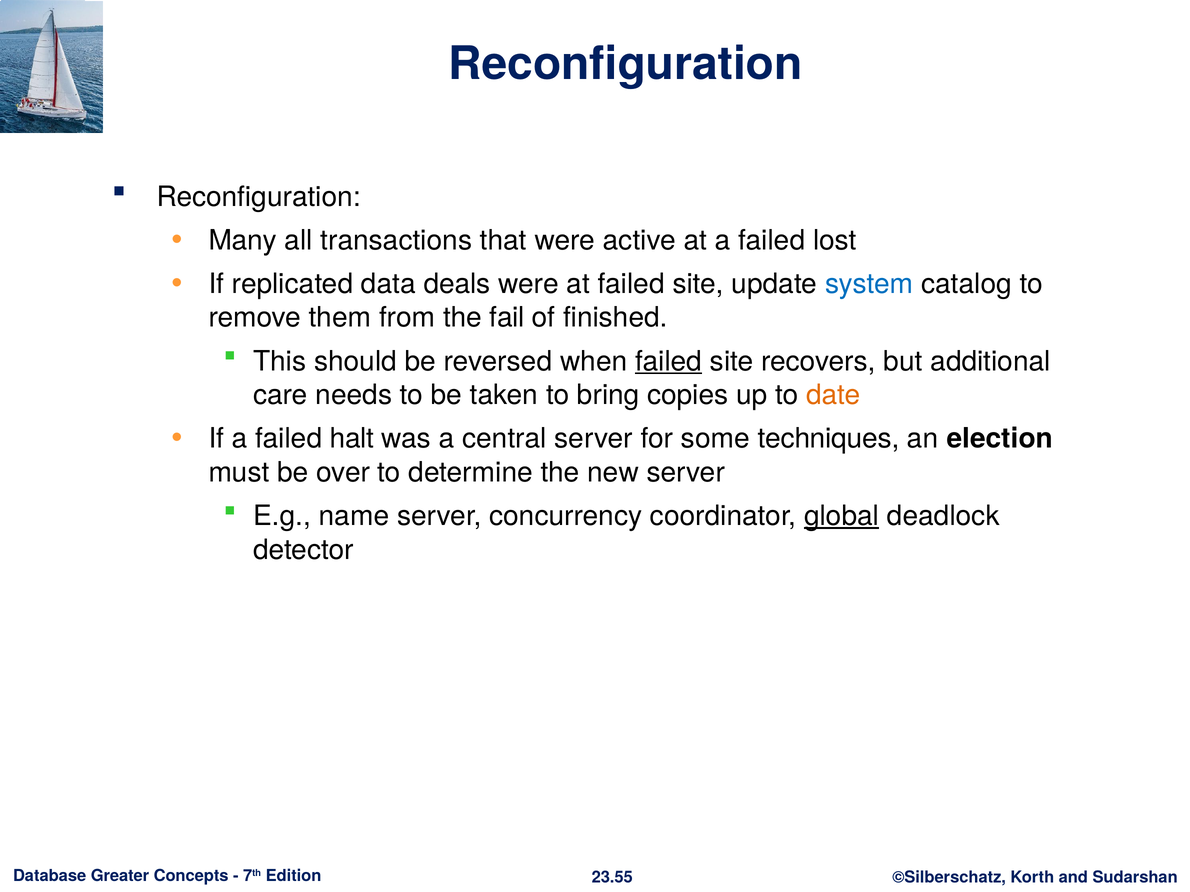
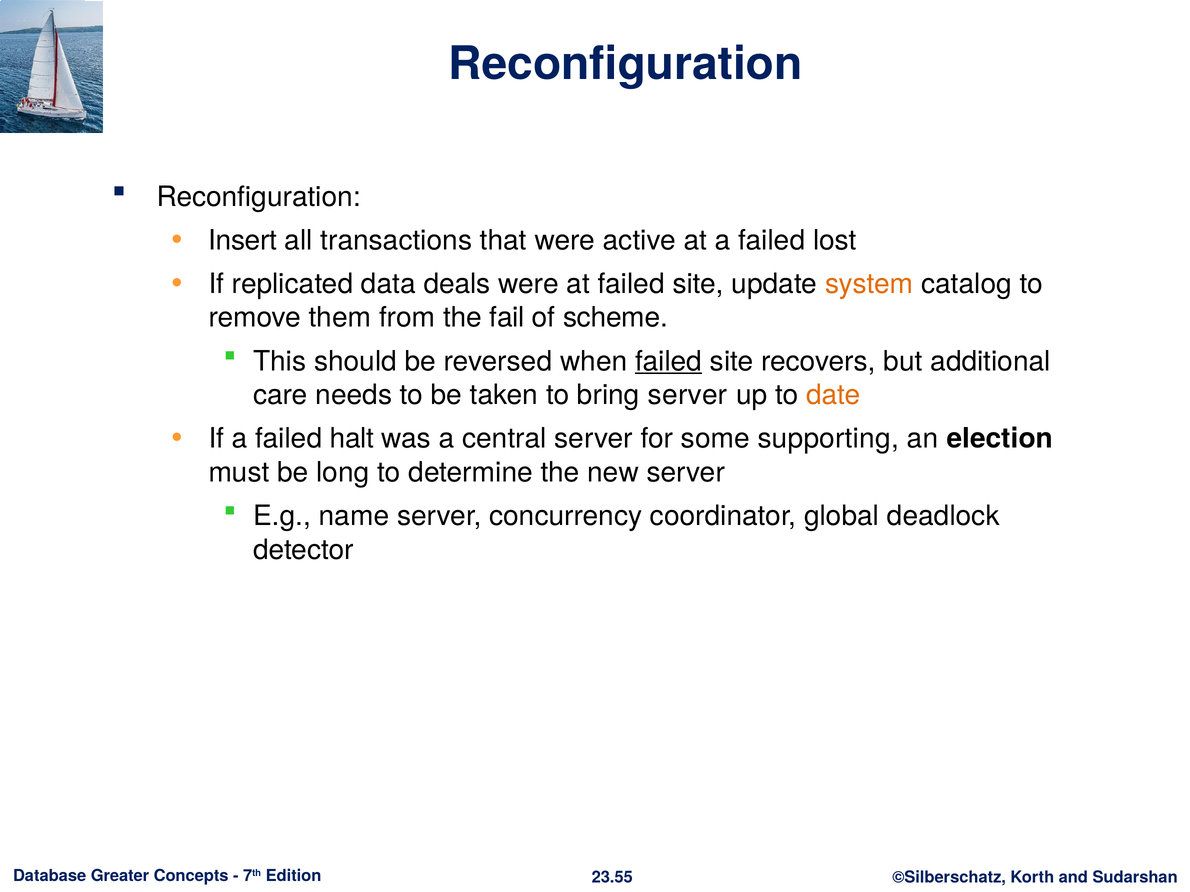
Many: Many -> Insert (243, 240)
system colour: blue -> orange (869, 284)
finished: finished -> scheme (615, 318)
bring copies: copies -> server (688, 395)
techniques: techniques -> supporting (828, 439)
over: over -> long (343, 473)
global underline: present -> none (842, 516)
